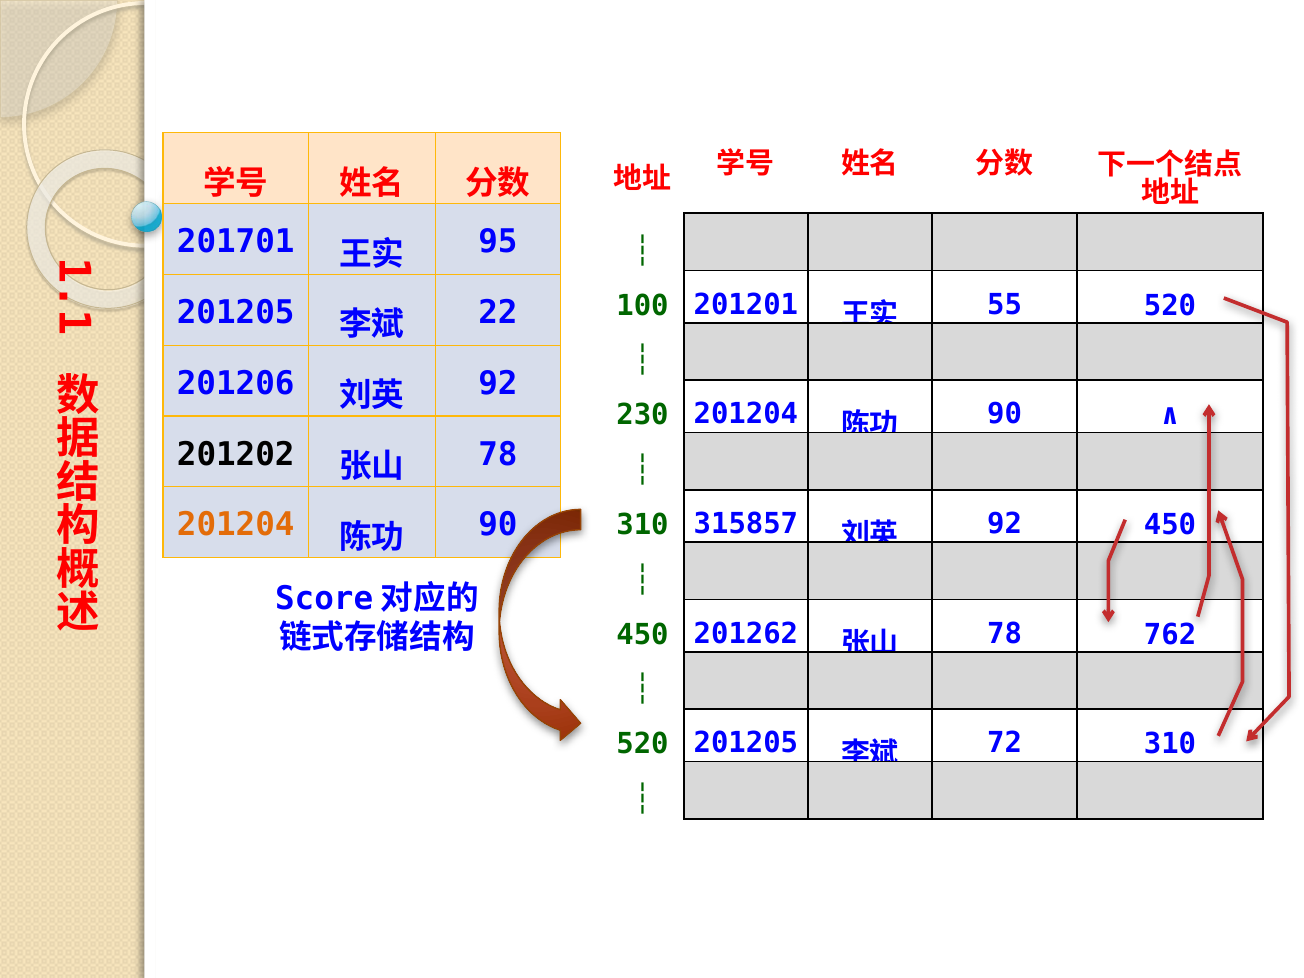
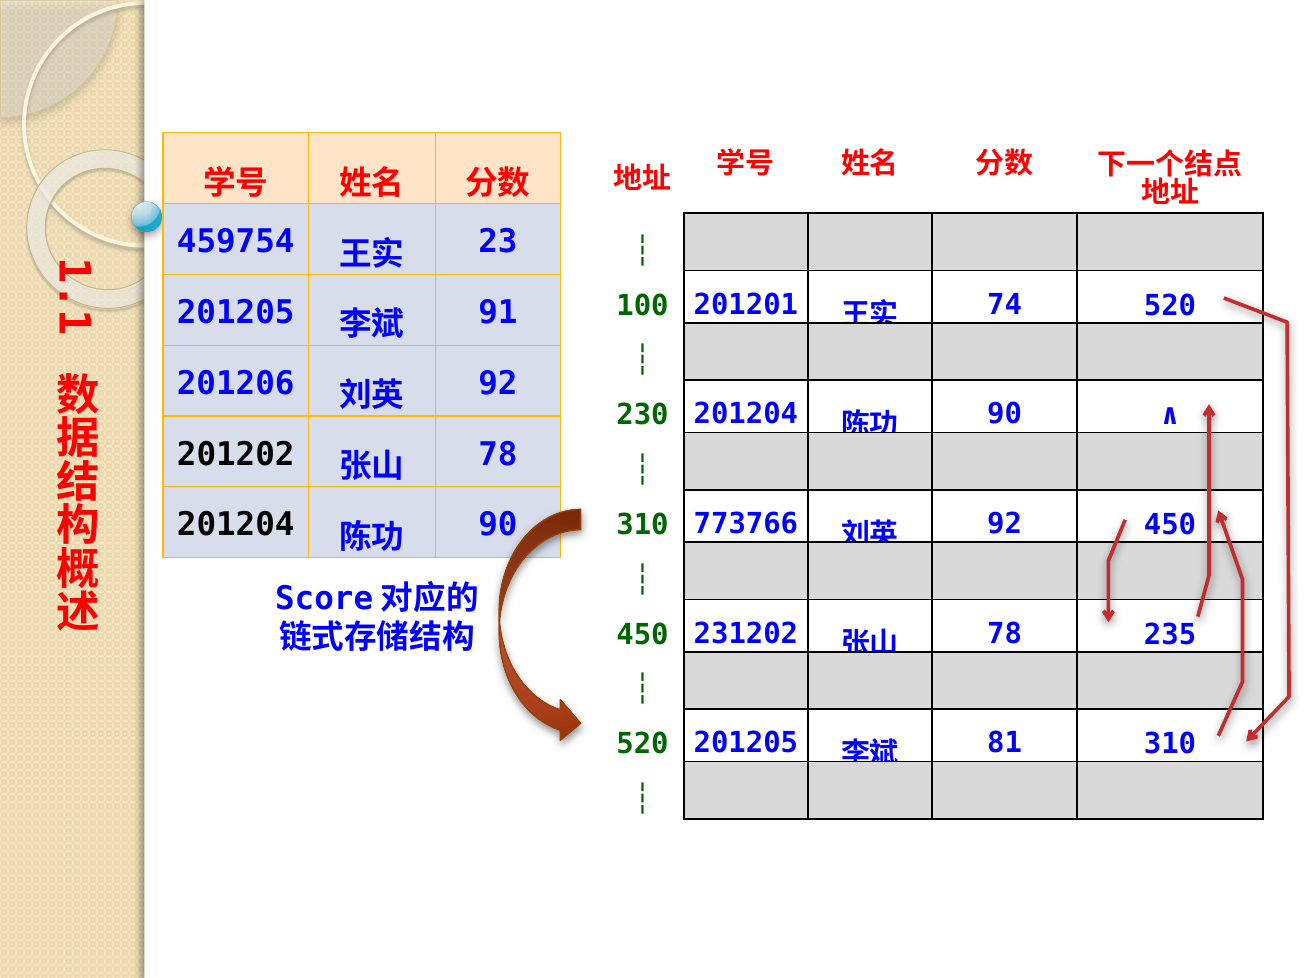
201701: 201701 -> 459754 (236, 242)
95: 95 -> 23 (498, 242)
55: 55 -> 74 (1005, 305)
22: 22 -> 91 (498, 313)
201204 colour: orange -> black (236, 525)
315857: 315857 -> 773766 (746, 524)
201262: 201262 -> 231202 (746, 634)
762: 762 -> 235 (1170, 634)
72: 72 -> 81 (1005, 743)
